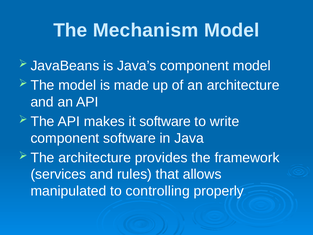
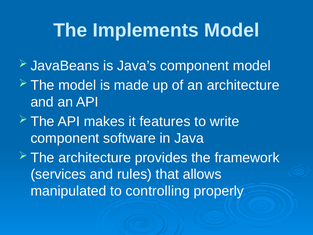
Mechanism: Mechanism -> Implements (146, 30)
it software: software -> features (165, 121)
